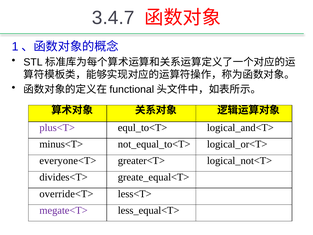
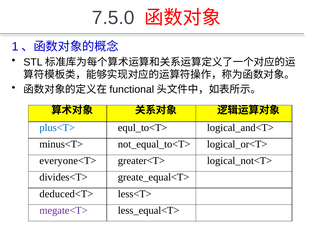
3.4.7: 3.4.7 -> 7.5.0 (113, 18)
plus<T> colour: purple -> blue (57, 127)
override<T>: override<T> -> deduced<T> (66, 194)
